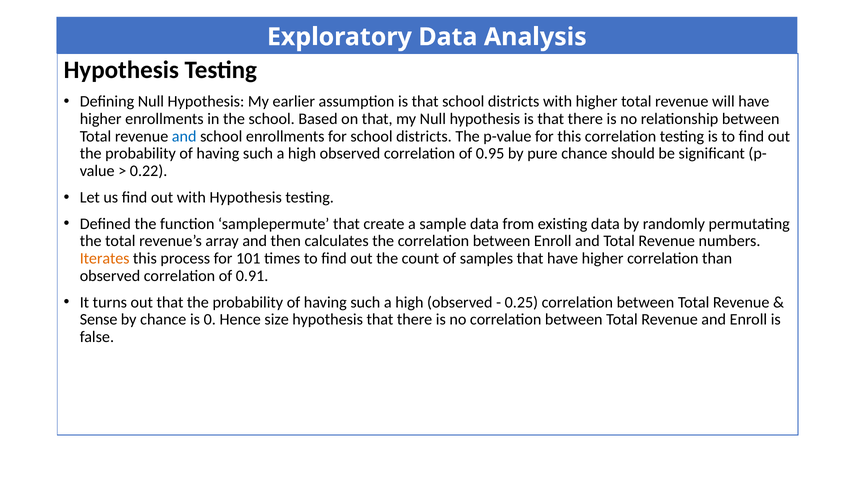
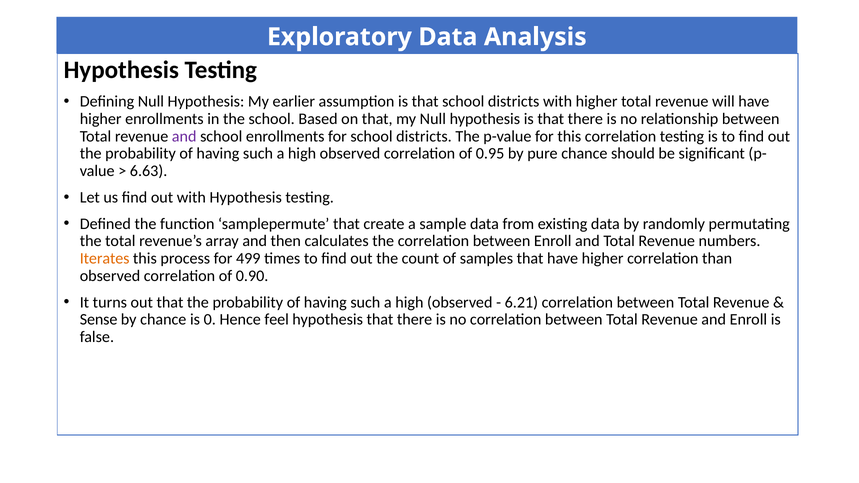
and colour: blue -> purple (184, 136)
0.22: 0.22 -> 6.63 (149, 171)
101: 101 -> 499 (248, 259)
0.91: 0.91 -> 0.90 (252, 276)
0.25: 0.25 -> 6.21 (521, 302)
size: size -> feel (277, 320)
